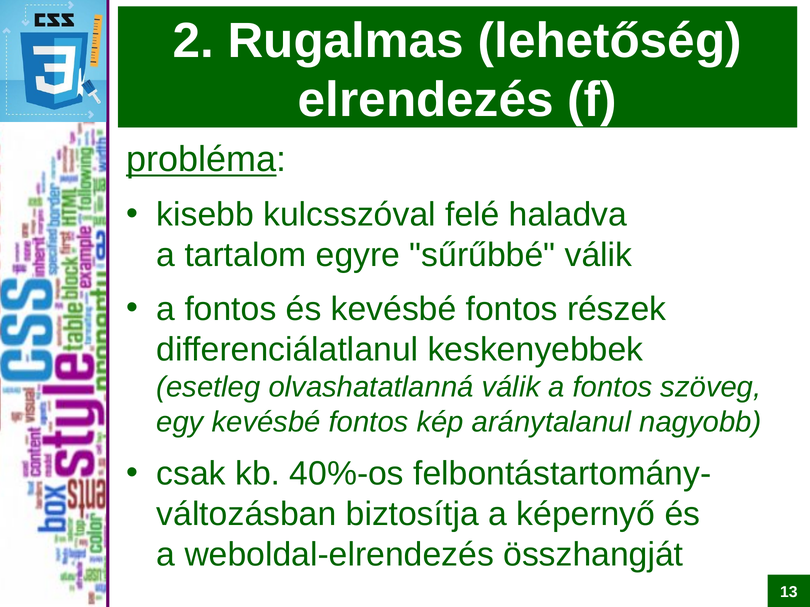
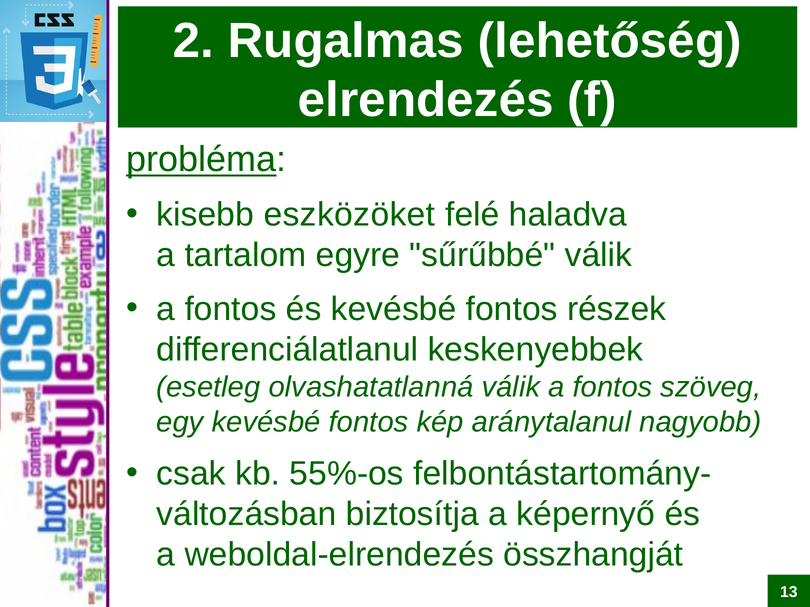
kulcsszóval: kulcsszóval -> eszközöket (349, 215)
40%-os: 40%-os -> 55%-os (347, 474)
